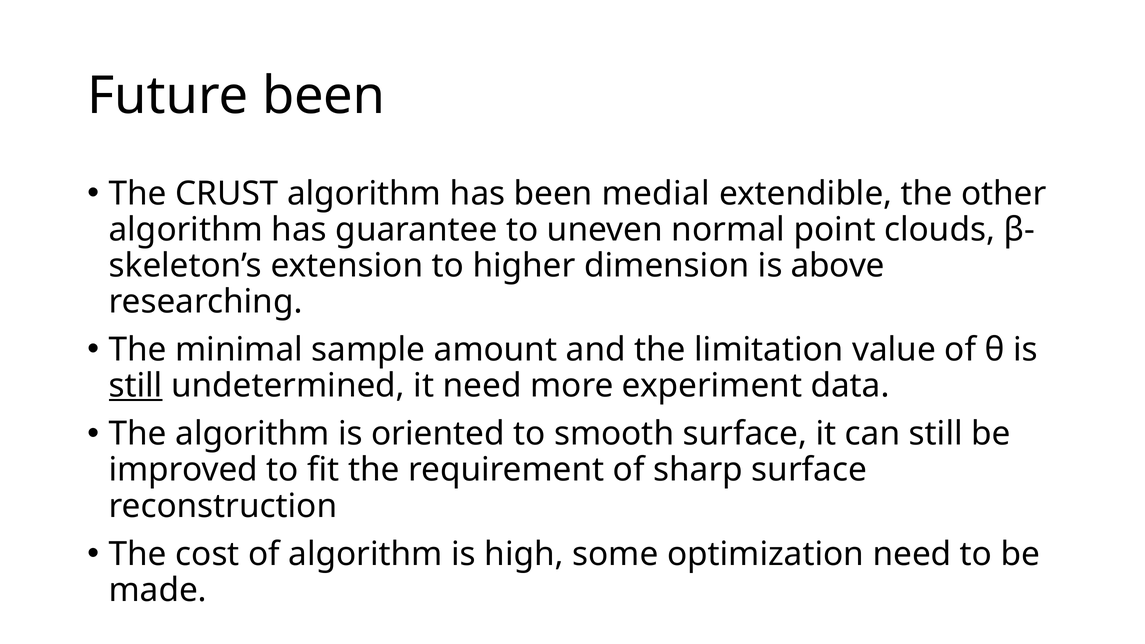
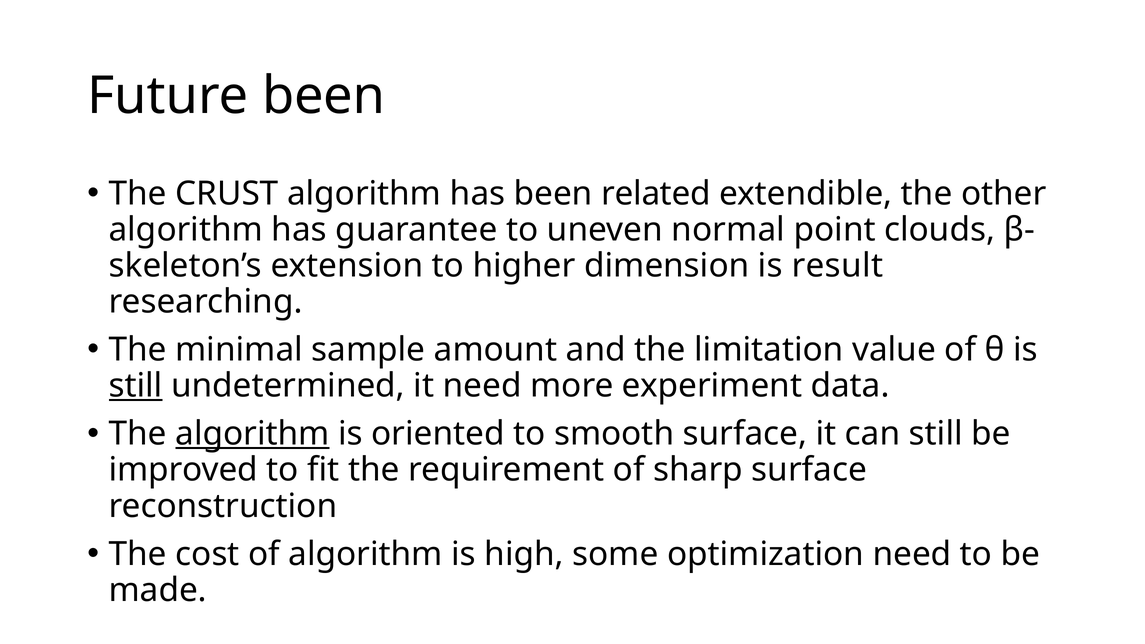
medial: medial -> related (656, 194)
above: above -> result (837, 266)
algorithm underline: none -> present (252, 434)
